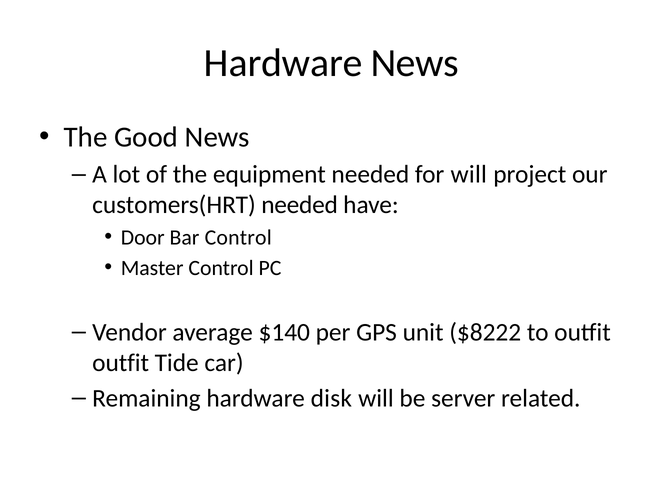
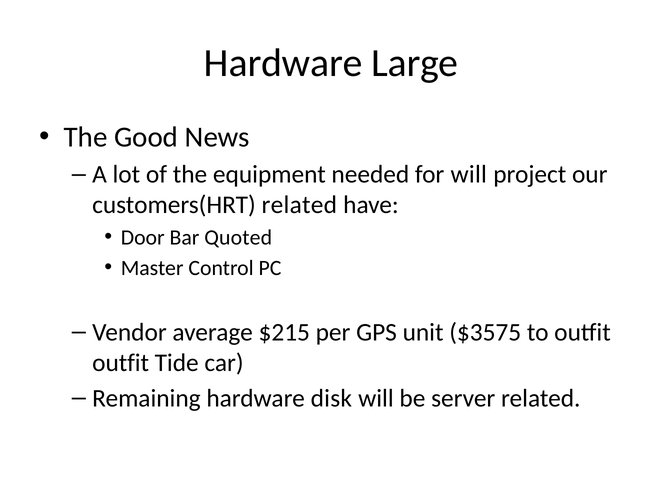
Hardware News: News -> Large (415, 63)
customers(HRT needed: needed -> related (299, 205)
Bar Control: Control -> Quoted (238, 237)
$140: $140 -> $215 (284, 332)
$8222: $8222 -> $3575 (485, 332)
